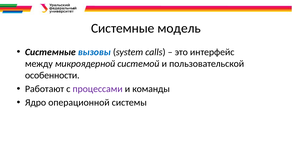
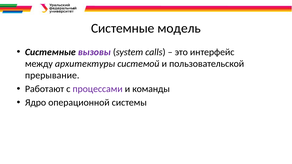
вызовы colour: blue -> purple (94, 52)
микроядерной: микроядерной -> архитектуры (85, 64)
особенности: особенности -> прерывание (52, 75)
